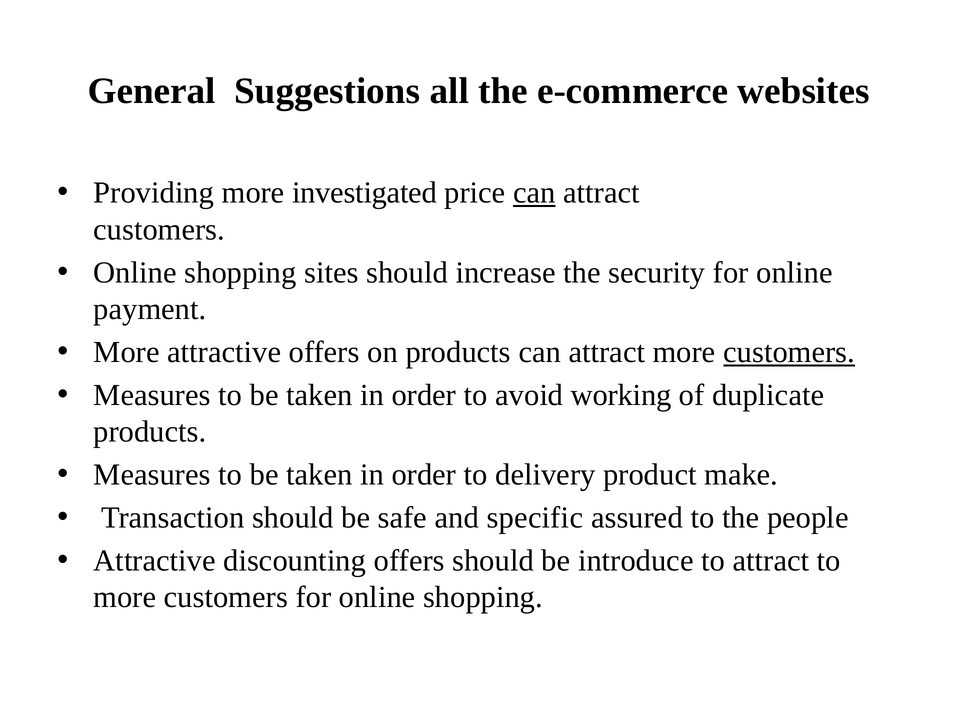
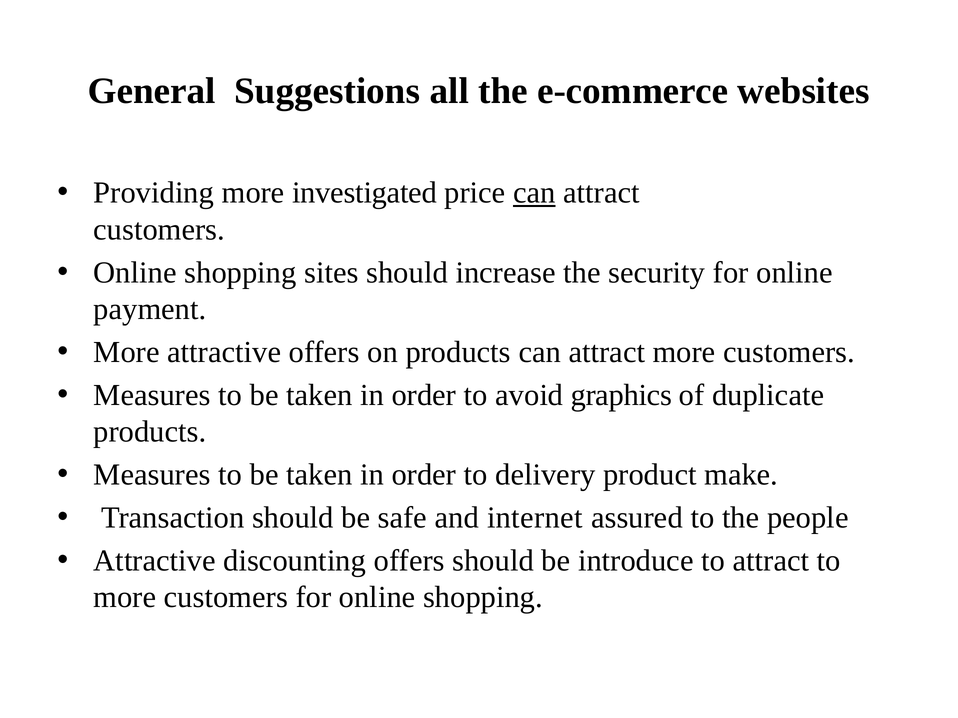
customers underline: present -> none (789, 352)
working: working -> graphics (621, 395)
specific: specific -> internet (535, 518)
